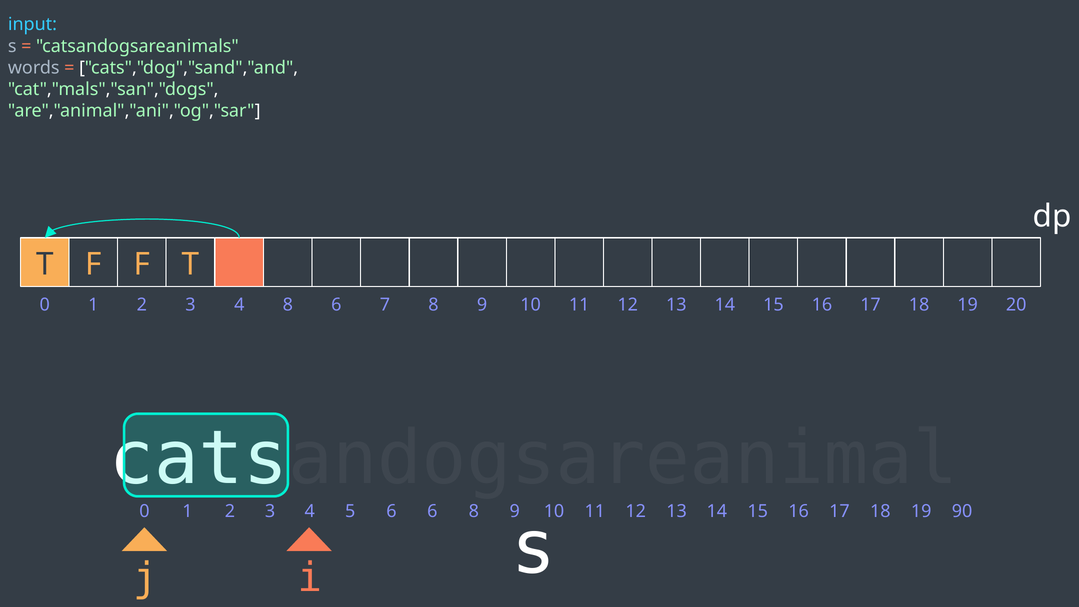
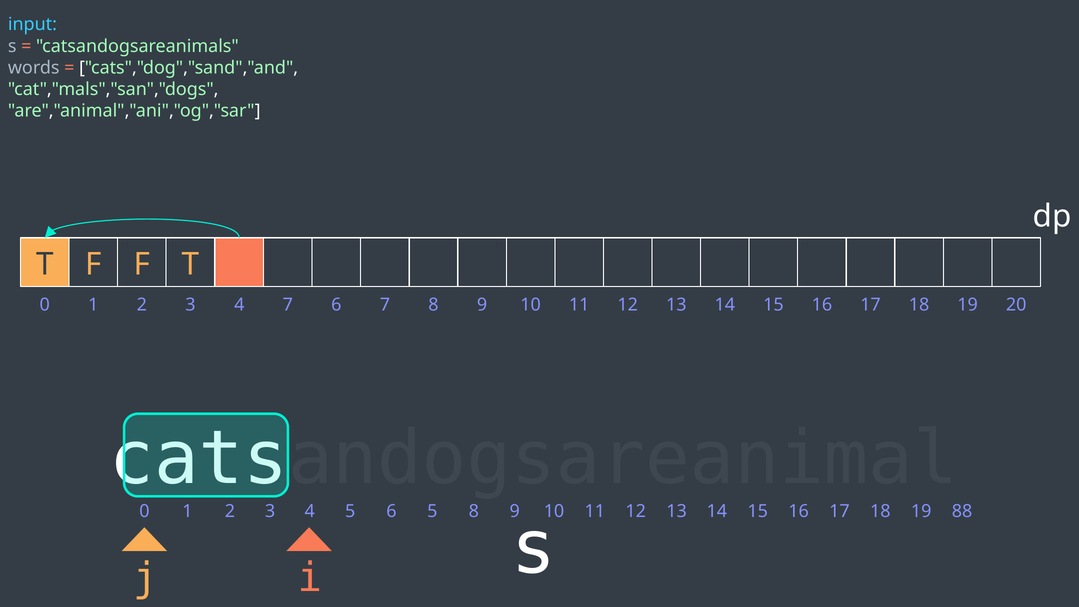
4 8: 8 -> 7 (288, 305)
6 6: 6 -> 5 (432, 511)
90: 90 -> 88 (962, 511)
